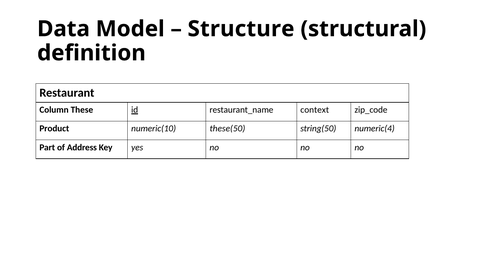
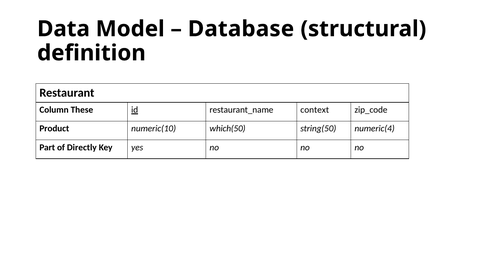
Structure: Structure -> Database (241, 29)
these(50: these(50 -> which(50 (228, 129)
Address: Address -> Directly (82, 147)
